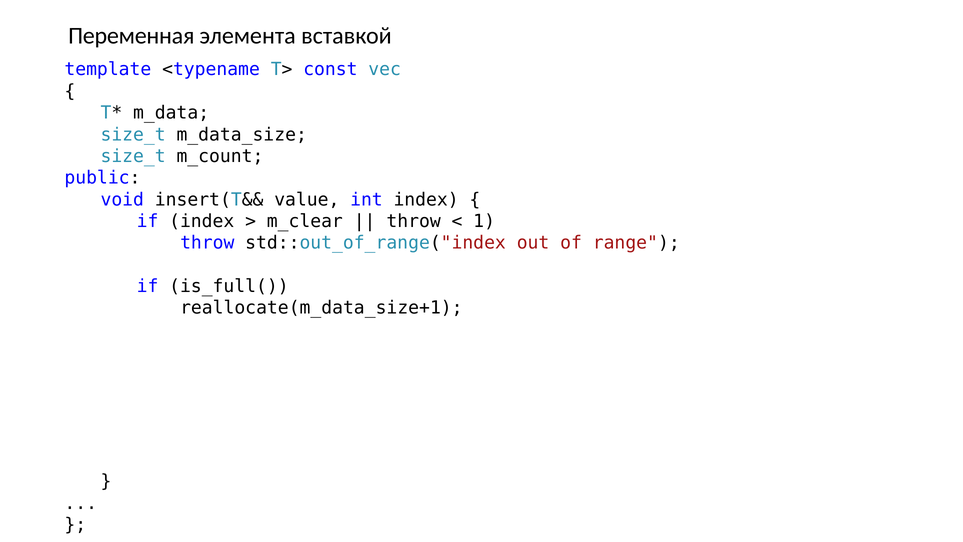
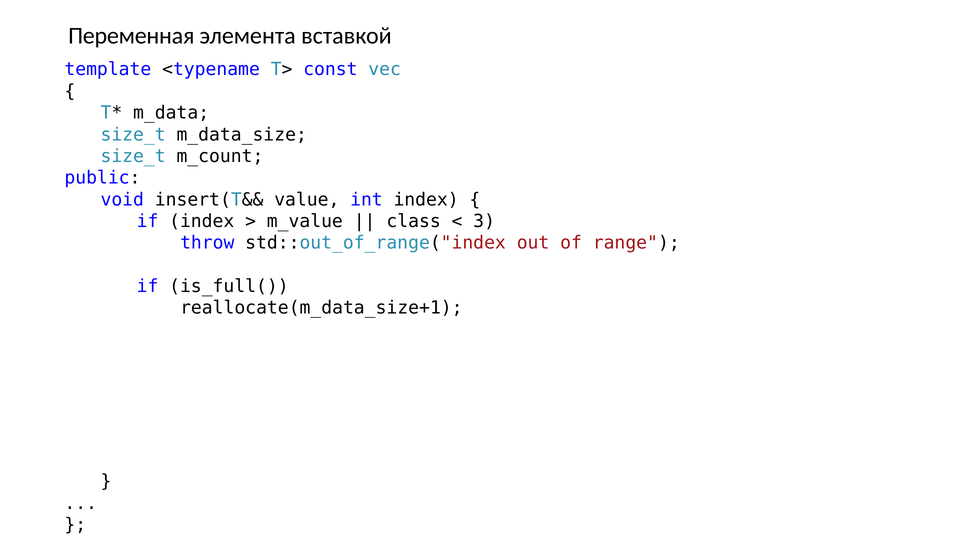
m_clear: m_clear -> m_value (305, 221)
throw: throw -> class (414, 221)
1: 1 -> 3 (484, 221)
